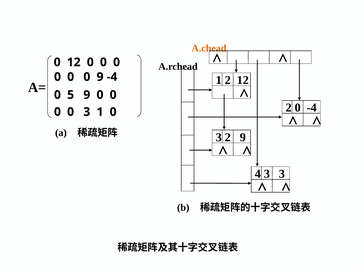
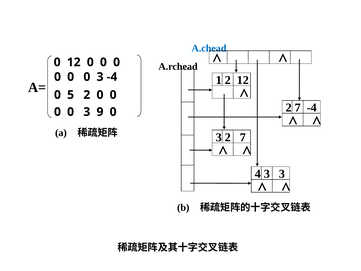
A.chead colour: orange -> blue (209, 48)
9: 9 -> 3 (100, 77)
5 9: 9 -> 2 (87, 95)
0: 0 -> 7 (298, 108)
3 1: 1 -> 9 (100, 112)
3 2 9: 9 -> 7 (243, 137)
